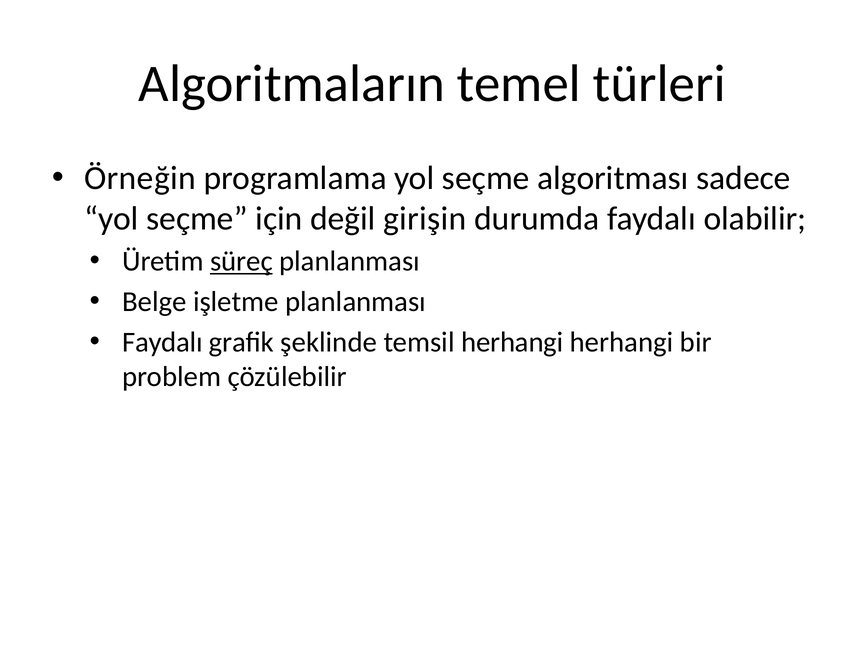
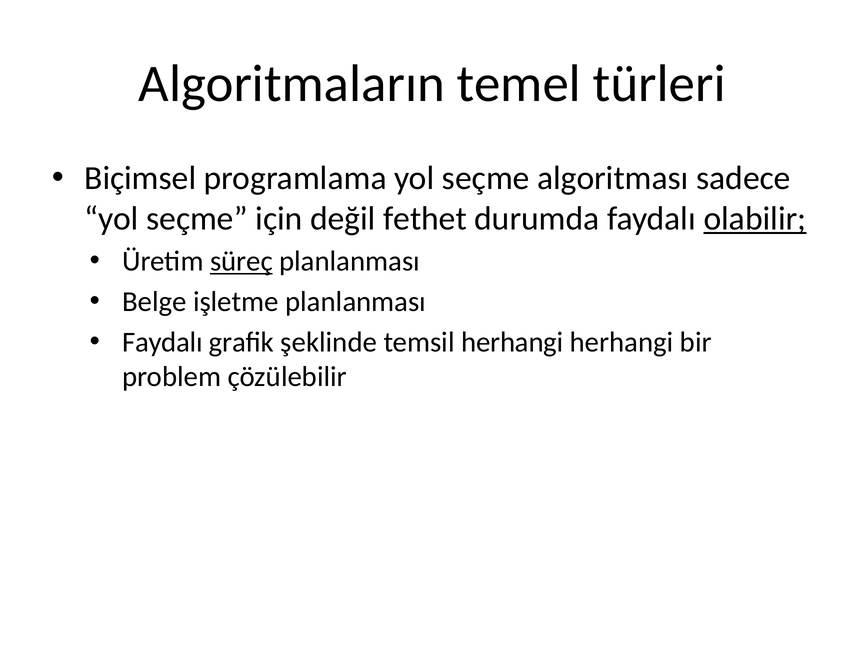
Örneğin: Örneğin -> Biçimsel (140, 178)
girişin: girişin -> fethet (425, 218)
olabilir underline: none -> present (755, 218)
